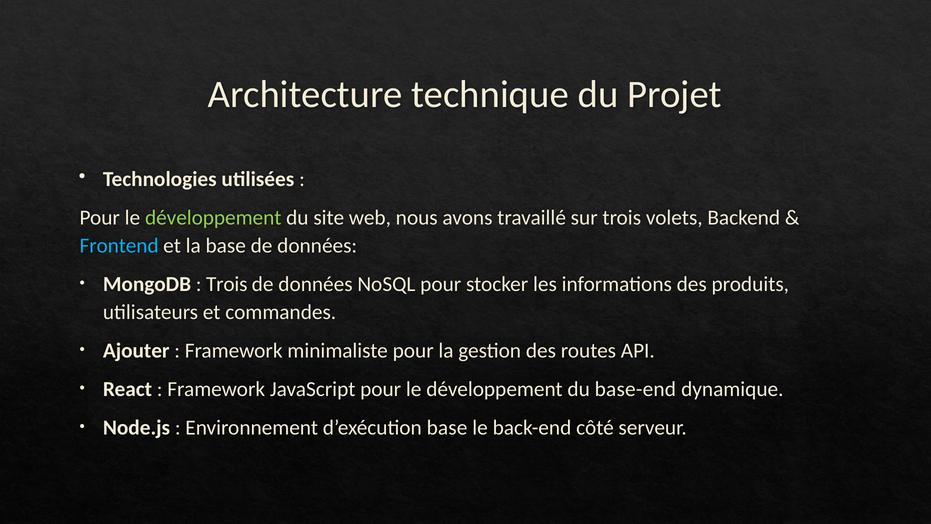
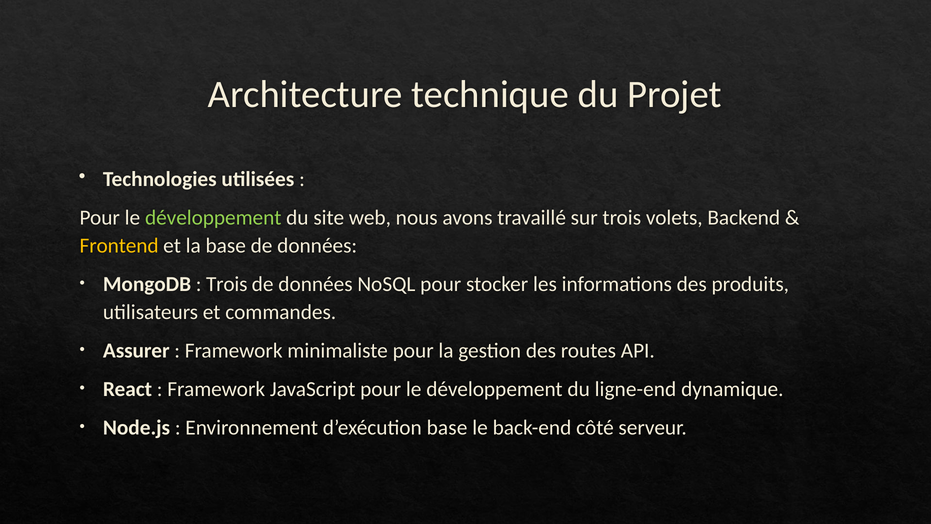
Frontend colour: light blue -> yellow (119, 245)
Ajouter: Ajouter -> Assurer (136, 350)
base-end: base-end -> ligne-end (635, 389)
